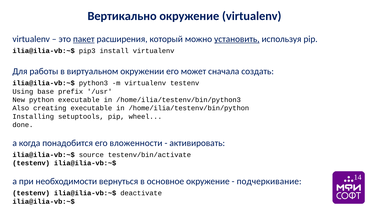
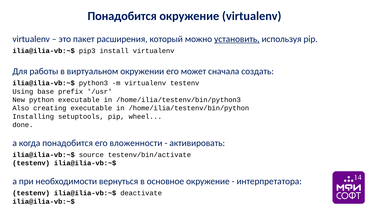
Вертикально: Вертикально -> Понадобится (122, 16)
пакет underline: present -> none (84, 39)
подчеркивание: подчеркивание -> интерпретатора (269, 181)
